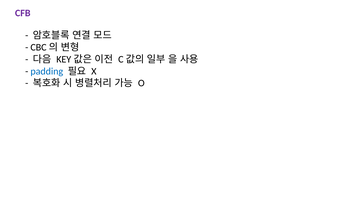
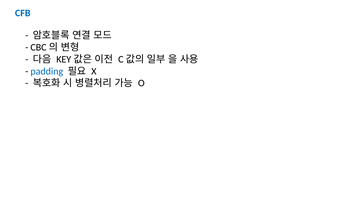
CFB colour: purple -> blue (23, 13)
